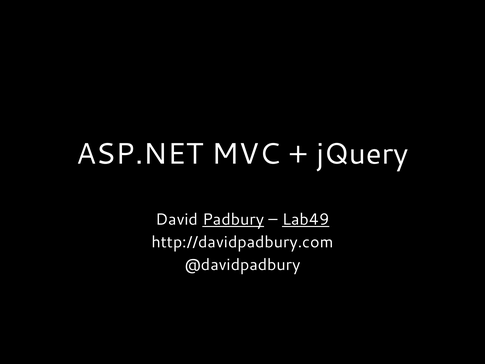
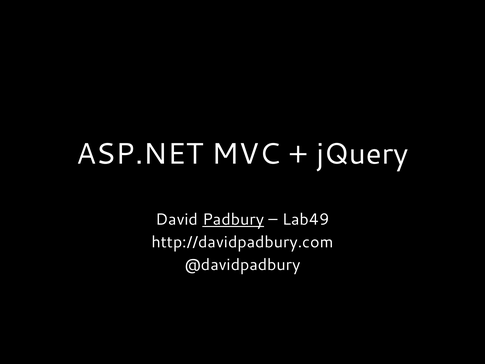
Lab49 underline: present -> none (306, 219)
